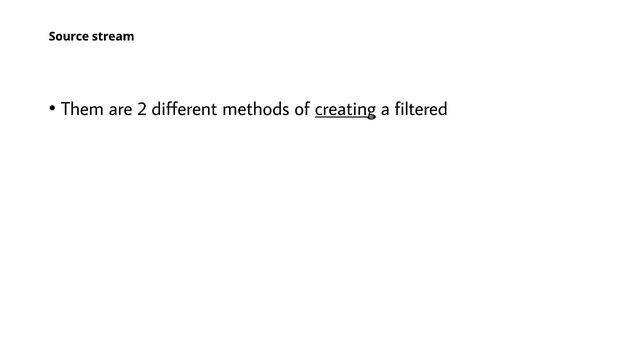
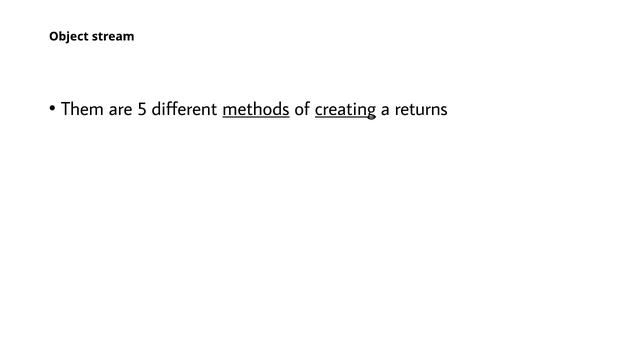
Source: Source -> Object (69, 36)
2: 2 -> 5 (142, 109)
methods underline: none -> present (256, 109)
filtered: filtered -> returns (421, 109)
